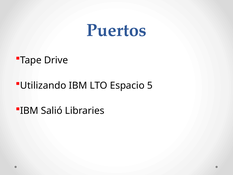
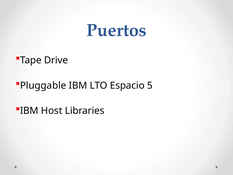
Utilizando: Utilizando -> Pluggable (43, 85)
Salió: Salió -> Host (52, 111)
